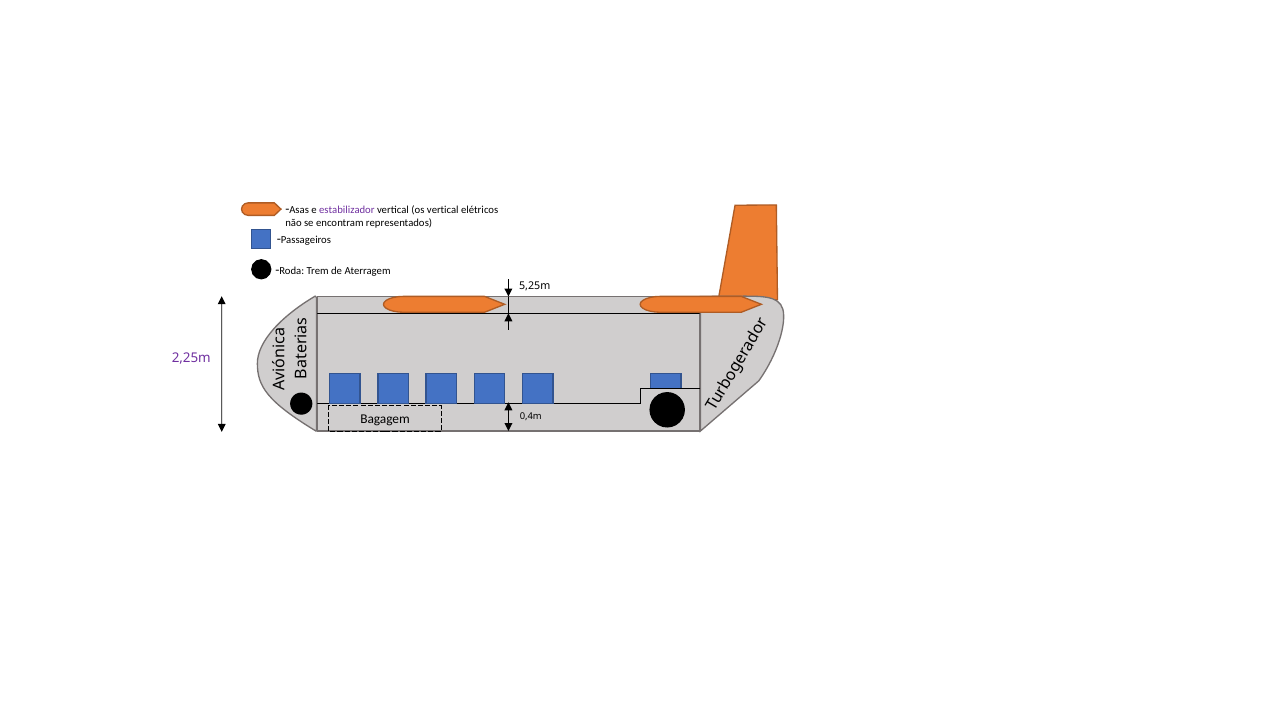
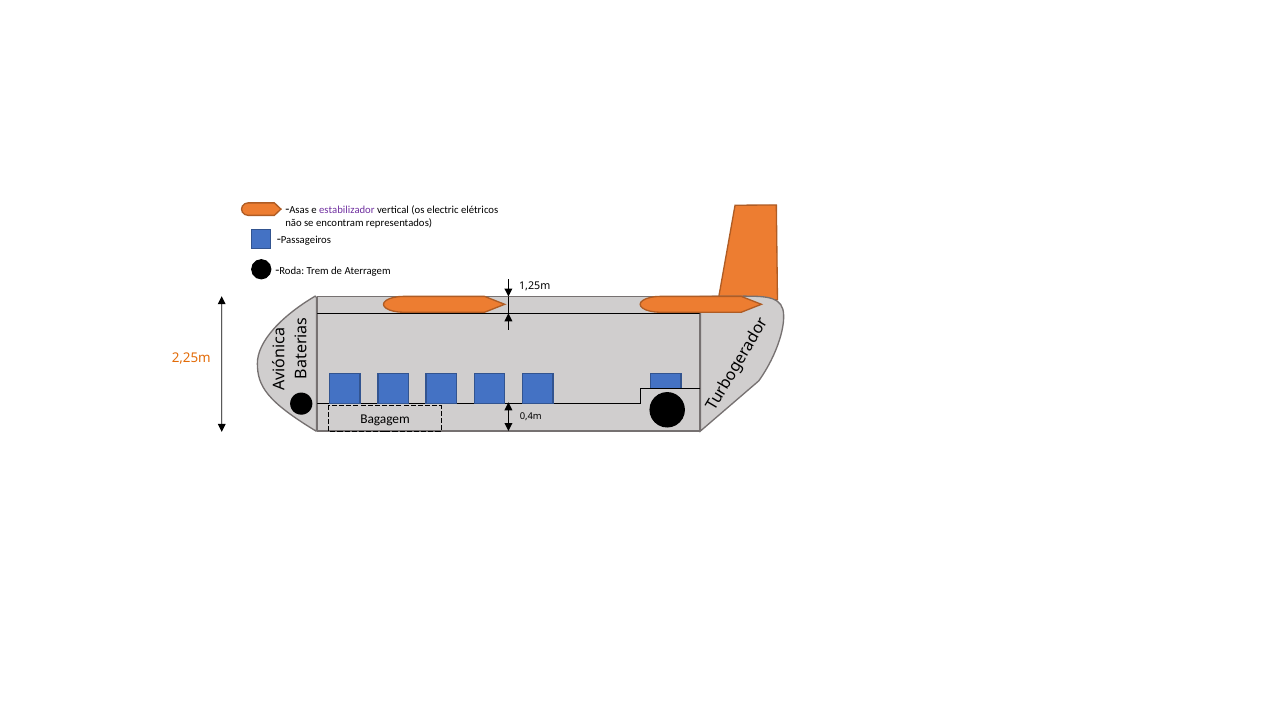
os vertical: vertical -> electric (443, 210)
5,25m: 5,25m -> 1,25m (535, 286)
2,25m colour: purple -> orange (191, 359)
